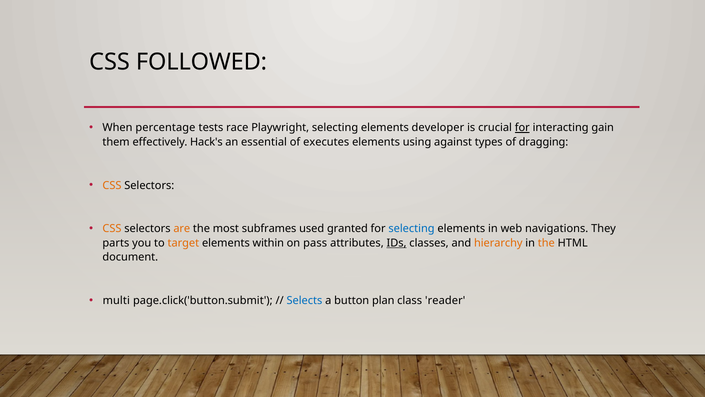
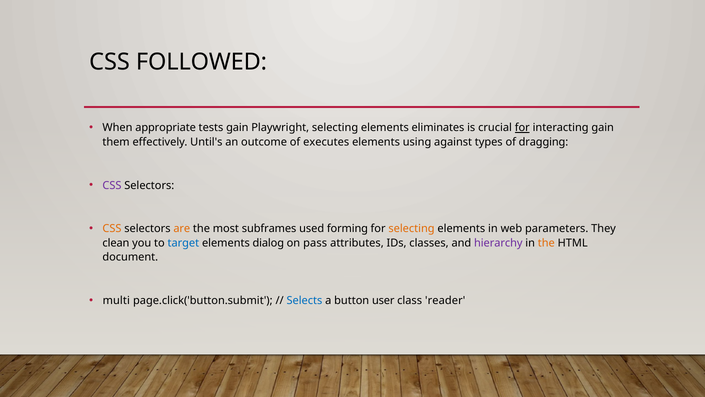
percentage: percentage -> appropriate (166, 128)
tests race: race -> gain (237, 128)
developer: developer -> eliminates (438, 128)
Hack's: Hack's -> Until's (206, 142)
essential: essential -> outcome (264, 142)
CSS colour: orange -> purple (112, 185)
granted: granted -> forming (347, 229)
selecting colour: blue -> orange (412, 229)
navigations: navigations -> parameters (557, 229)
parts: parts -> clean (116, 243)
target colour: orange -> blue (183, 243)
within: within -> dialog (268, 243)
IDs underline: present -> none (397, 243)
hierarchy colour: orange -> purple (498, 243)
plan: plan -> user (383, 300)
